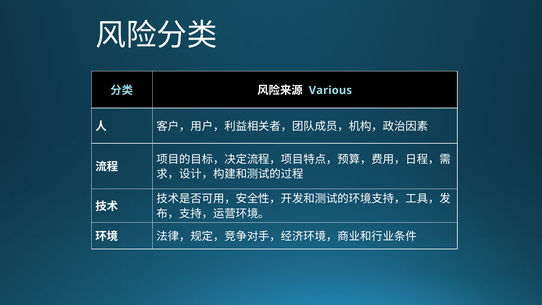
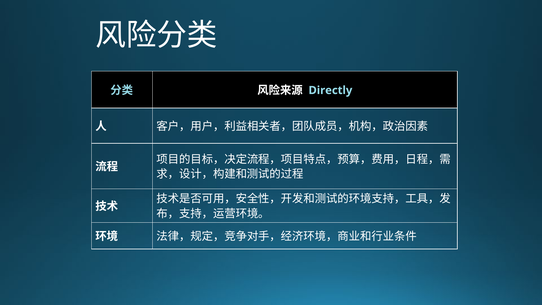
Various: Various -> Directly (330, 90)
